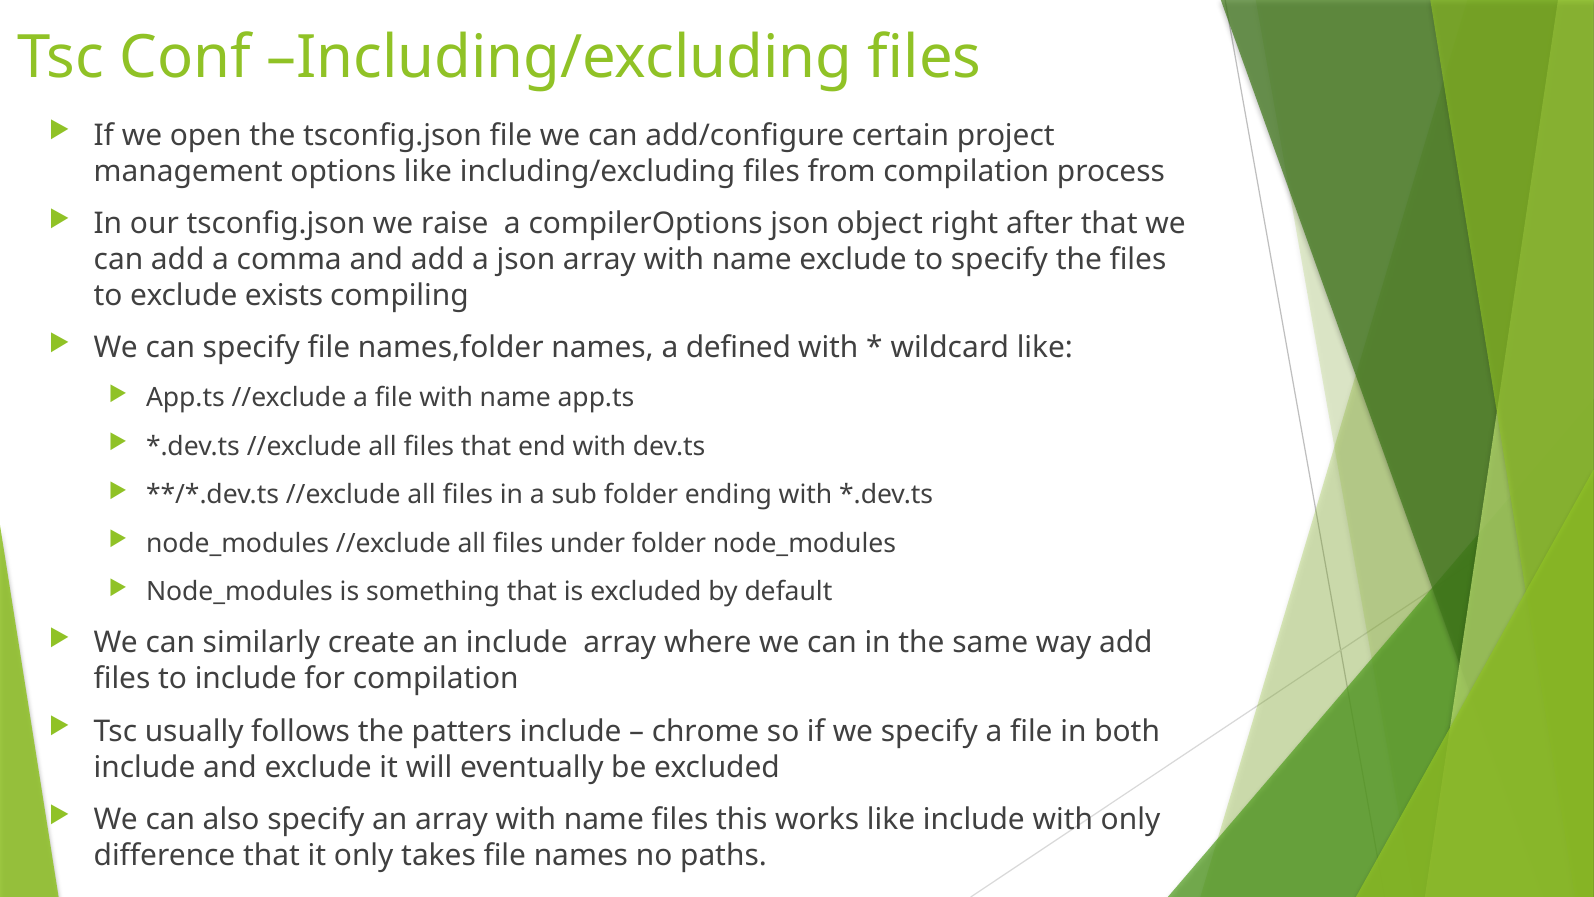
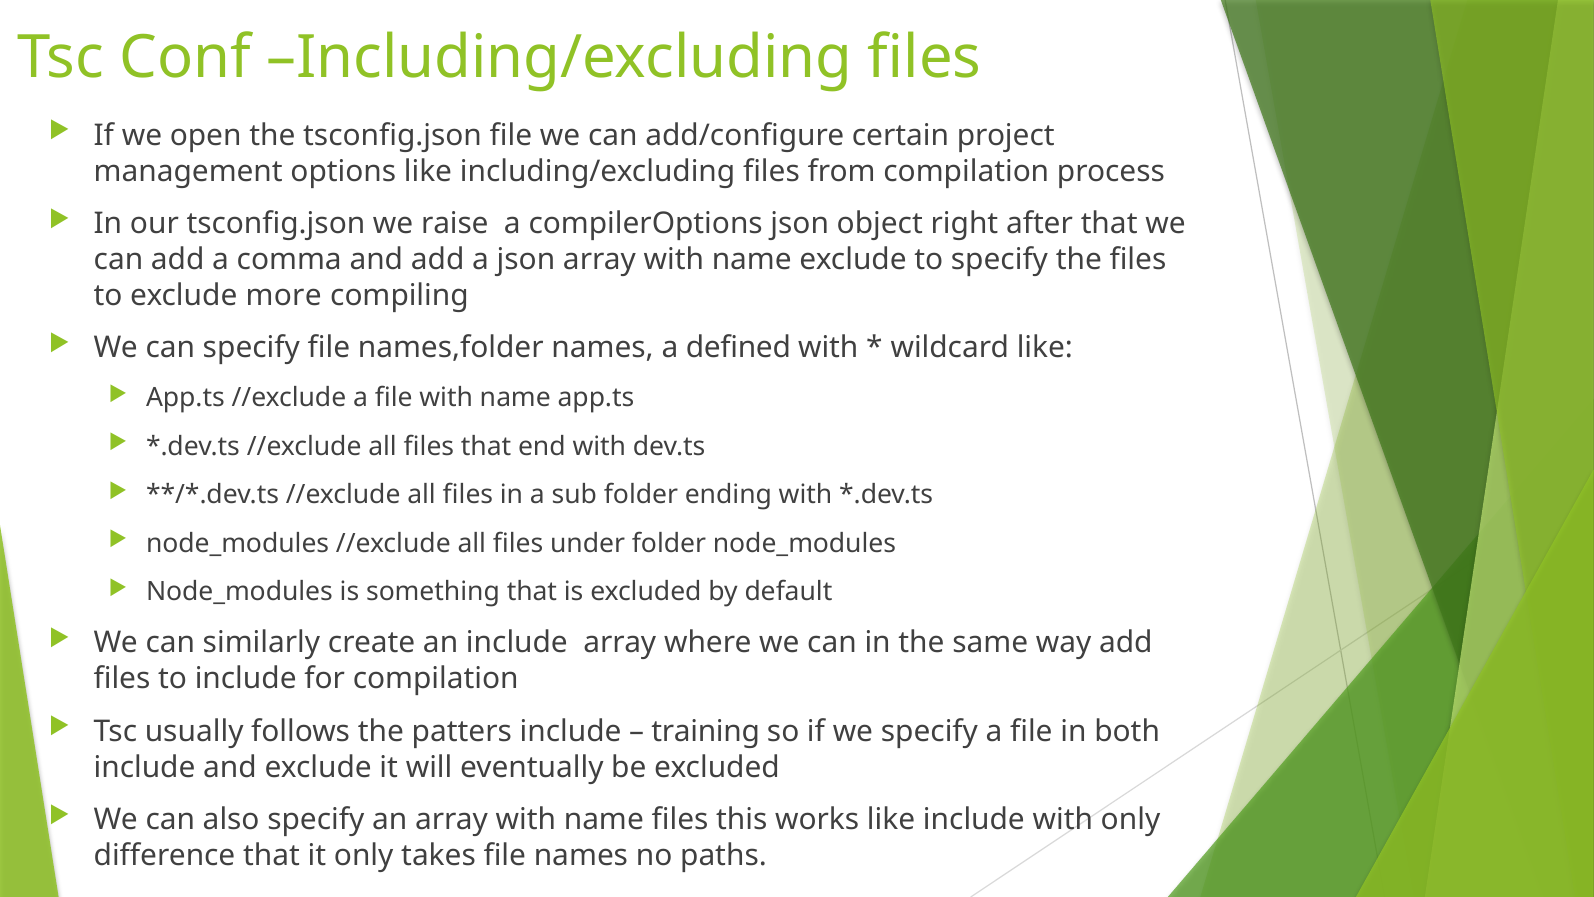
exists: exists -> more (284, 295)
chrome: chrome -> training (706, 731)
